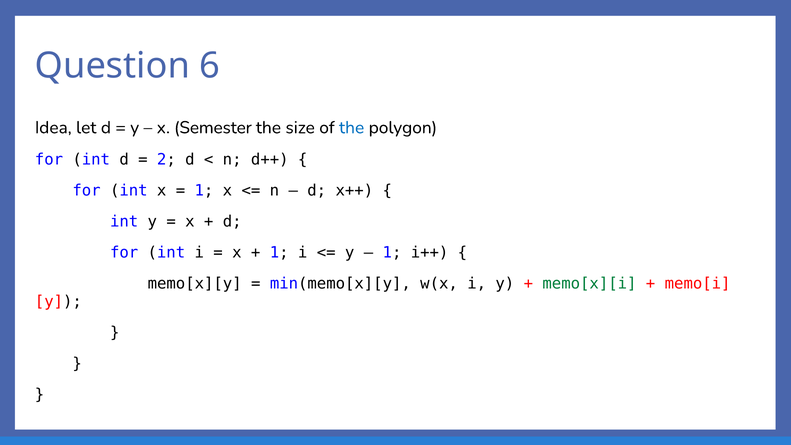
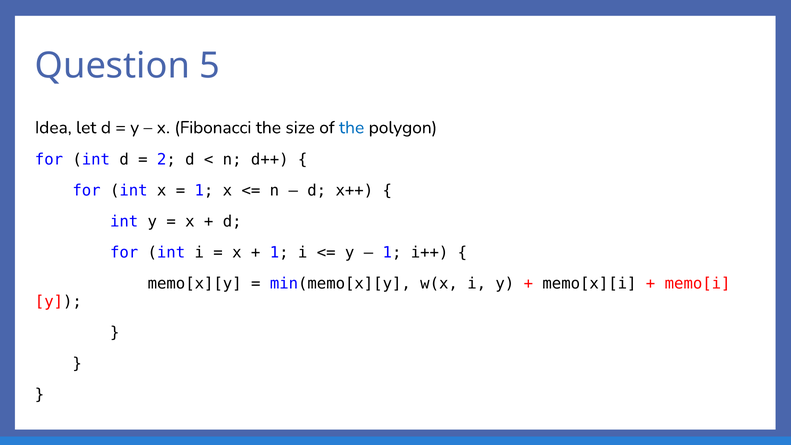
6: 6 -> 5 (210, 66)
Semester: Semester -> Fibonacci (213, 128)
memo[x][i colour: green -> black (589, 284)
